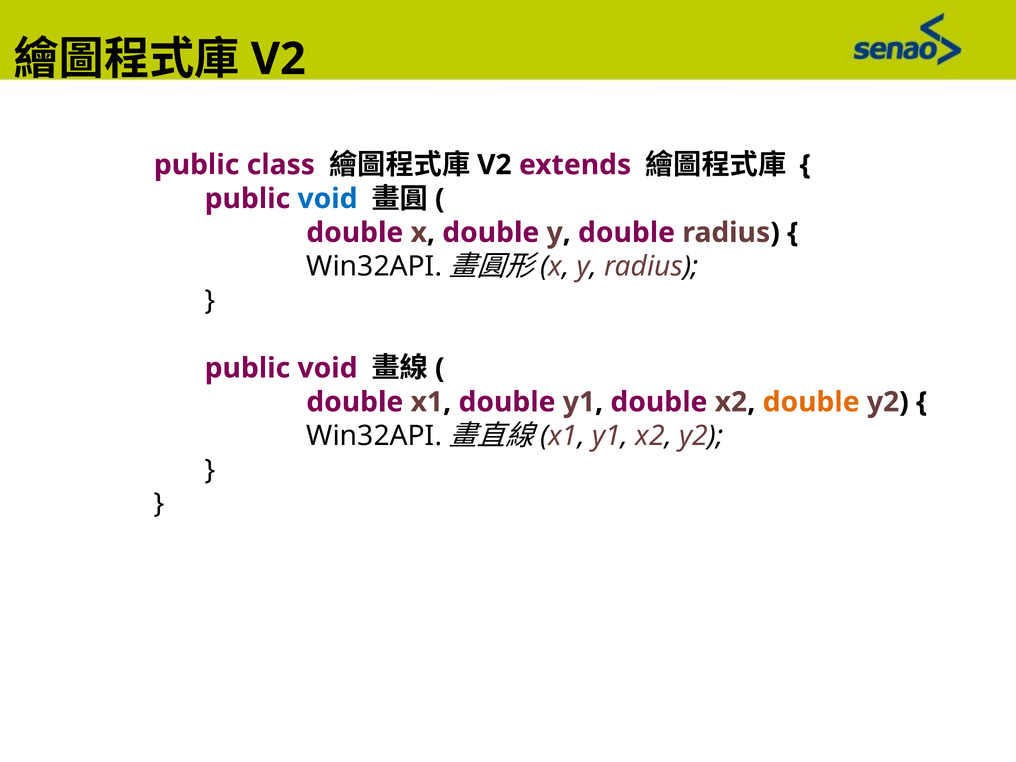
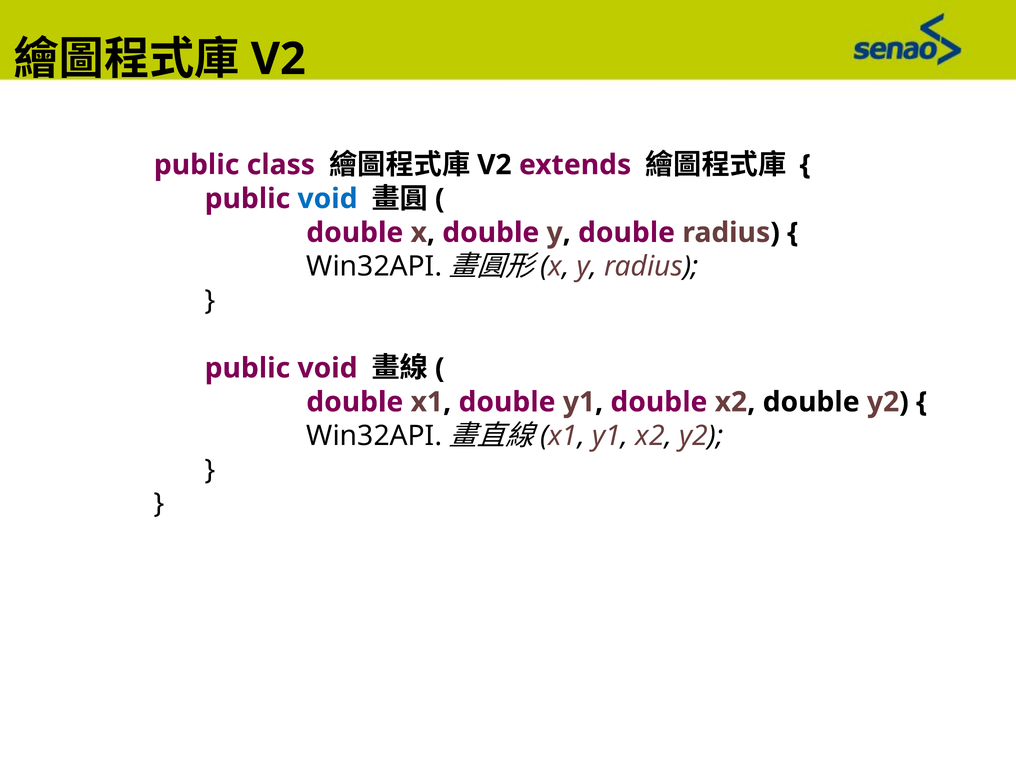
double colour: orange -> black (811, 402)
